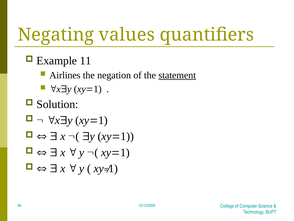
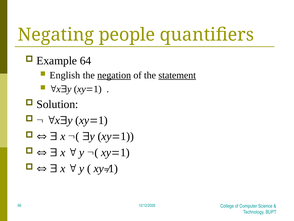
values: values -> people (127, 35)
11: 11 -> 64 (86, 61)
Airlines: Airlines -> English (65, 75)
negation underline: none -> present (114, 75)
